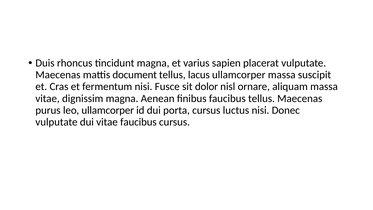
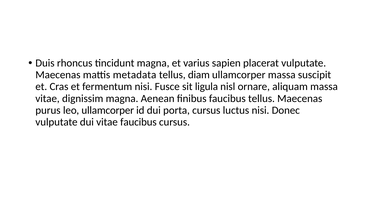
document: document -> metadata (135, 75)
lacus: lacus -> diam (199, 75)
dolor: dolor -> ligula (206, 87)
